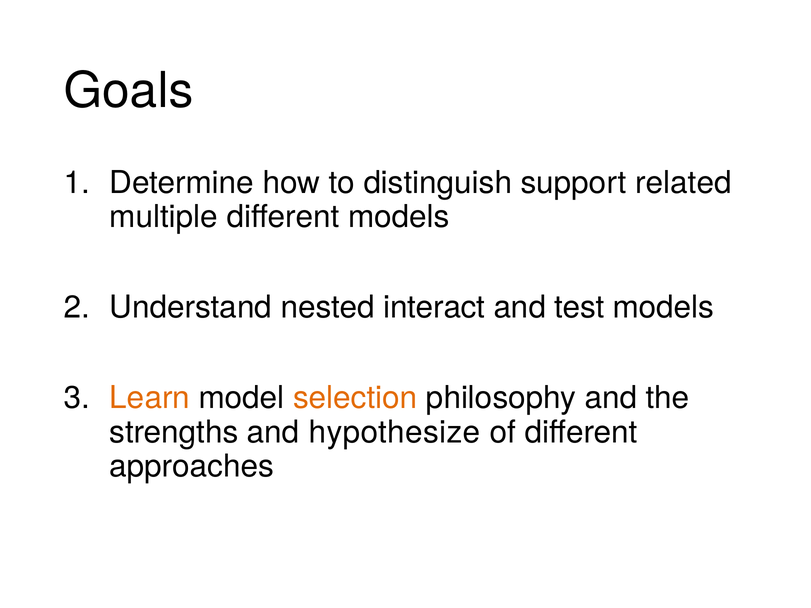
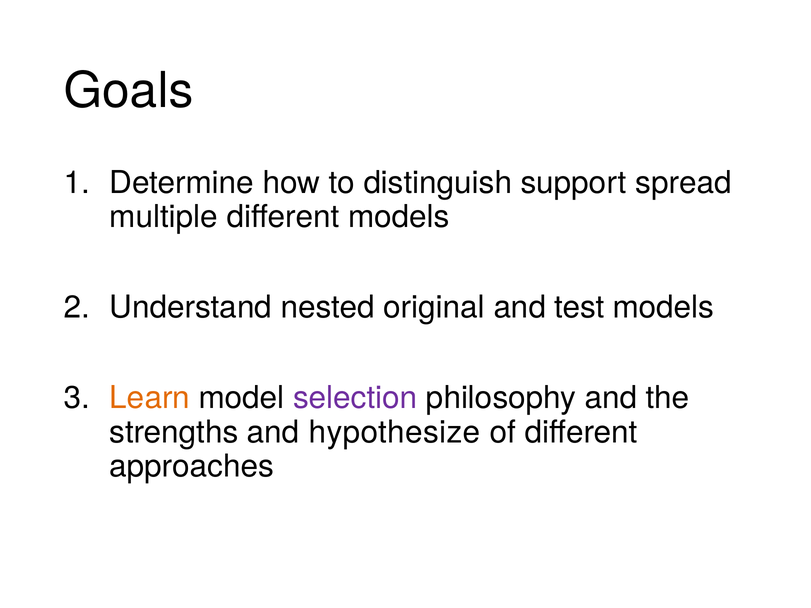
related: related -> spread (684, 183)
interact: interact -> original (434, 308)
selection colour: orange -> purple (355, 398)
